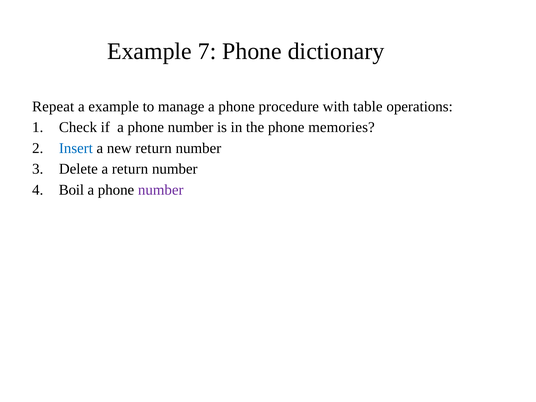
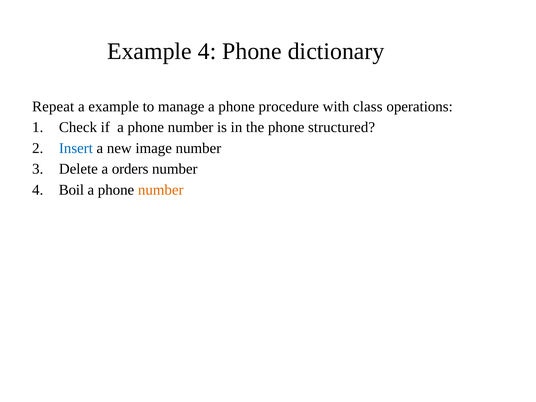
Example 7: 7 -> 4 (207, 51)
table: table -> class (368, 106)
memories: memories -> structured (342, 127)
new return: return -> image (154, 148)
a return: return -> orders (130, 169)
number colour: purple -> orange (161, 190)
